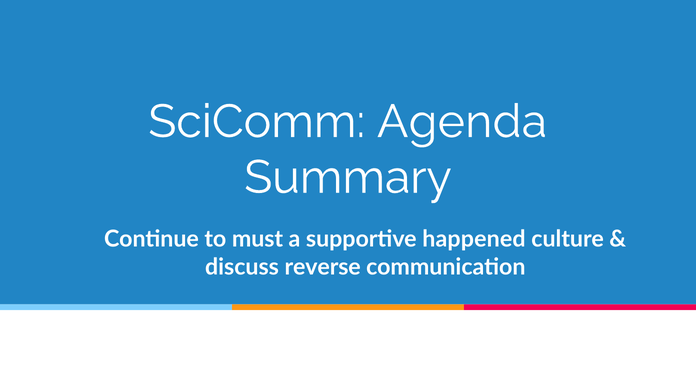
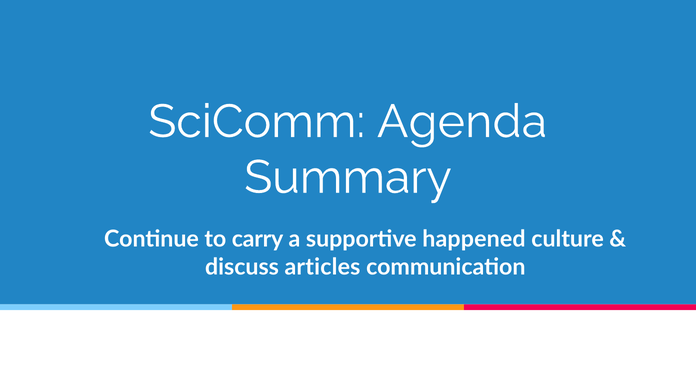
must: must -> carry (258, 239)
reverse: reverse -> articles (322, 267)
